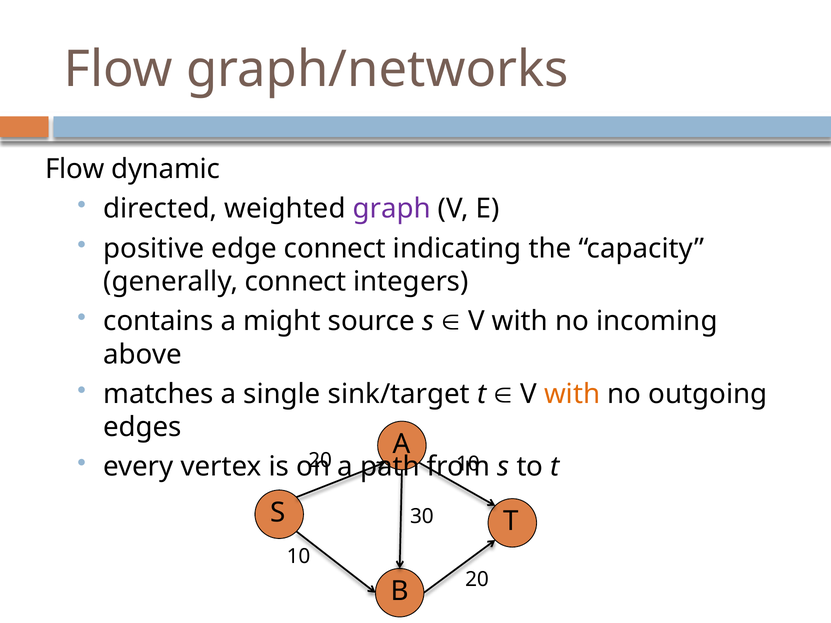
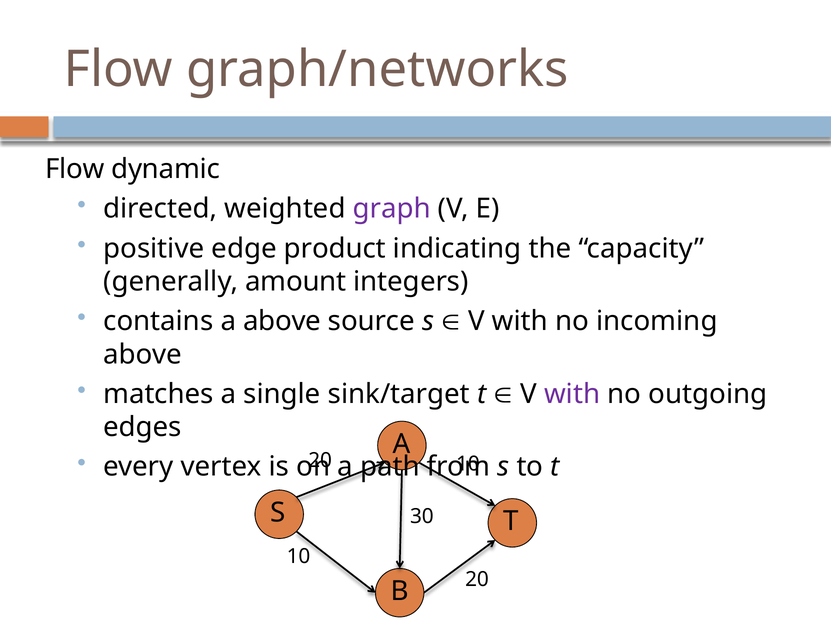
edge connect: connect -> product (335, 248)
generally connect: connect -> amount (296, 282)
a might: might -> above (282, 321)
with colour: orange -> purple (572, 394)
